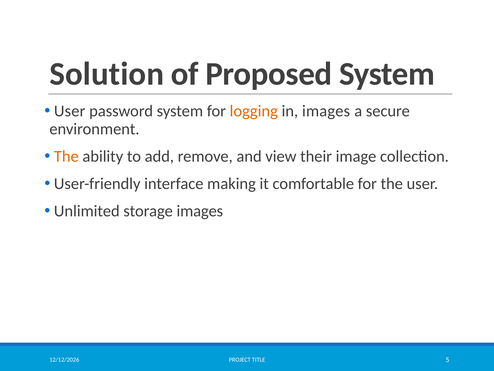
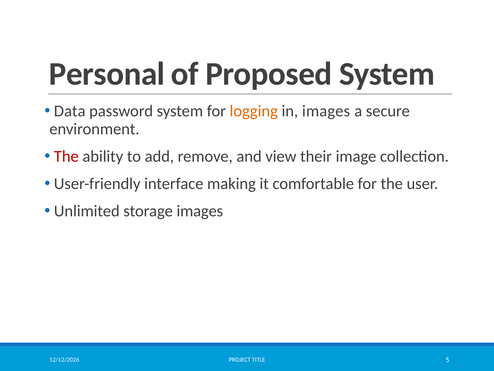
Solution: Solution -> Personal (107, 74)
User: User -> Data (70, 111)
The colour: orange -> red (66, 156)
